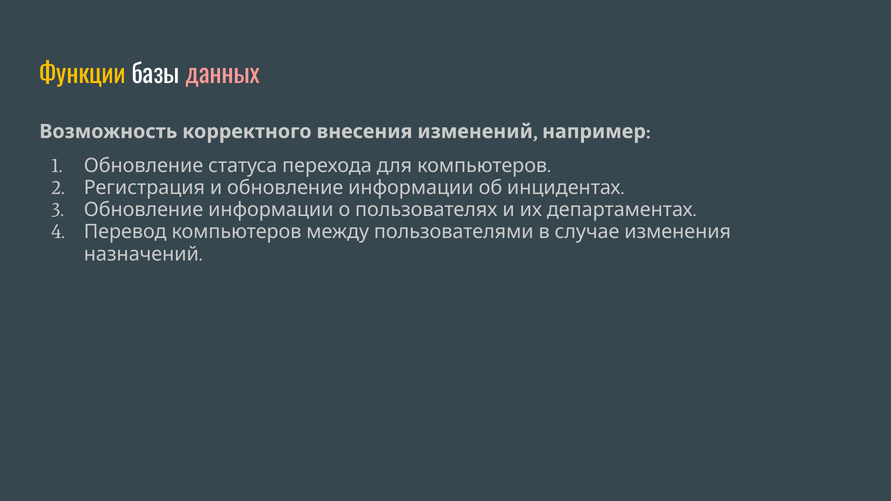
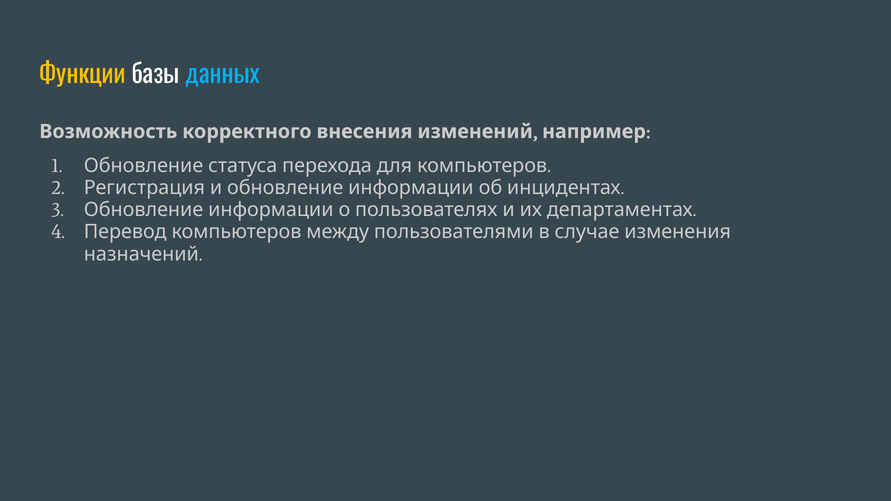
данных colour: pink -> light blue (223, 75)
